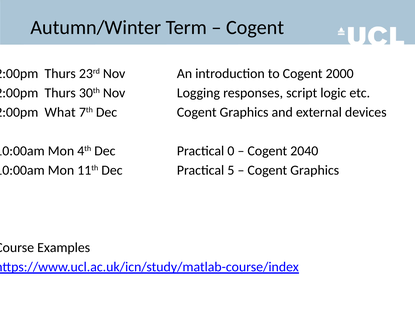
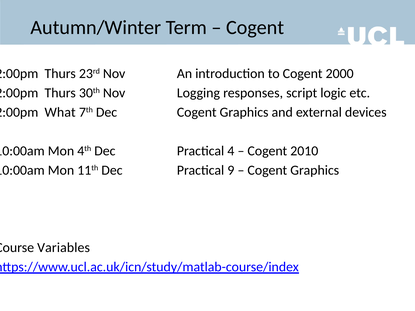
0: 0 -> 4 (231, 151)
2040: 2040 -> 2010 (304, 151)
5: 5 -> 9 (231, 170)
Examples: Examples -> Variables (64, 248)
